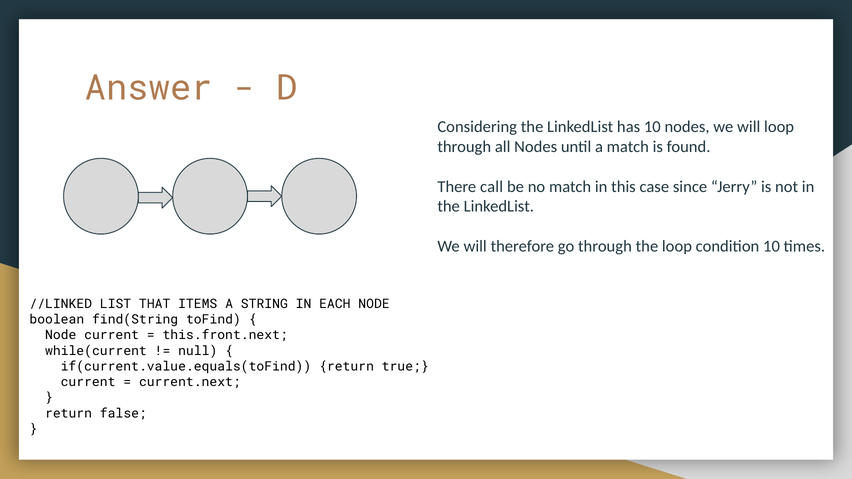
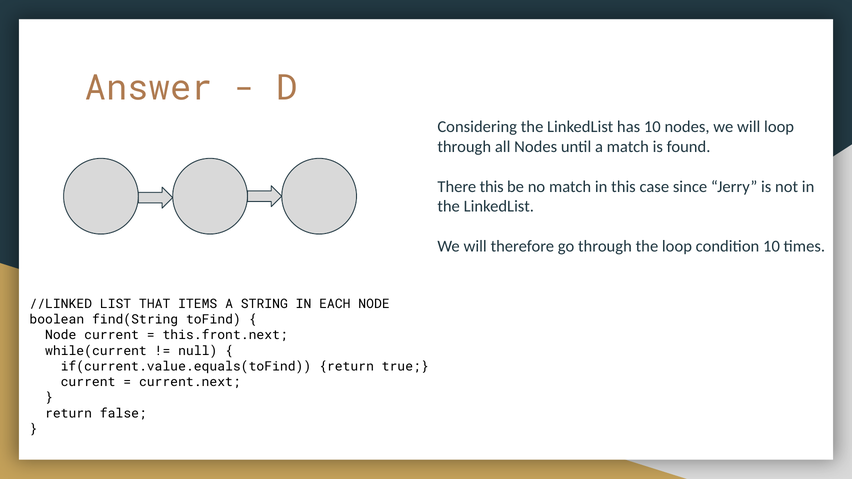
There call: call -> this (492, 187)
